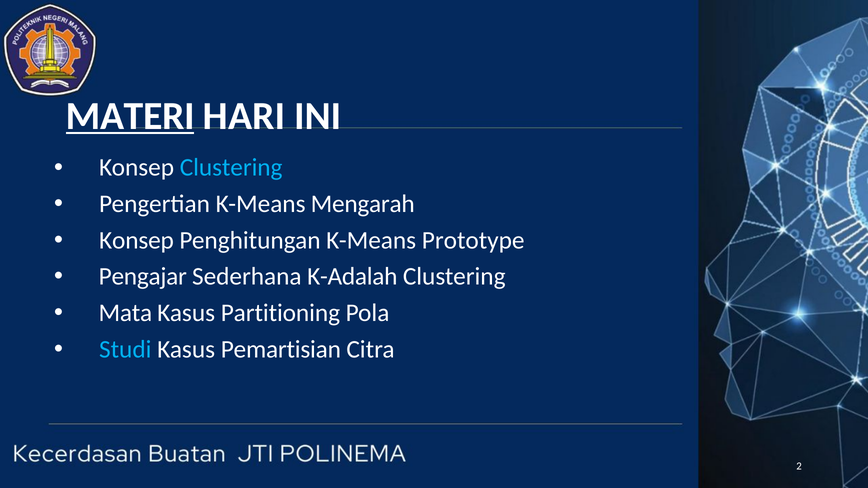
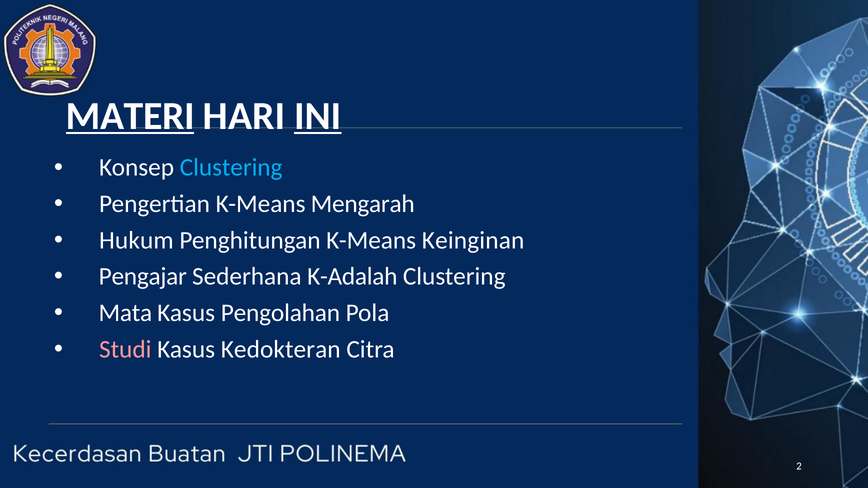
INI underline: none -> present (318, 116)
Konsep: Konsep -> Hukum (136, 240)
Prototype: Prototype -> Keinginan (473, 240)
Partitioning: Partitioning -> Pengolahan (280, 313)
Studi colour: light blue -> pink (125, 349)
Pemartisian: Pemartisian -> Kedokteran (281, 349)
